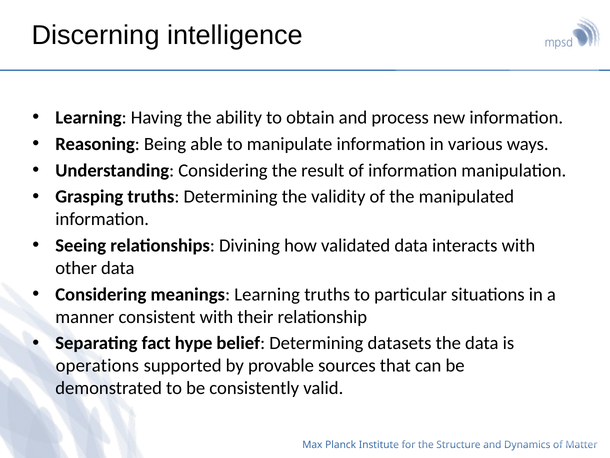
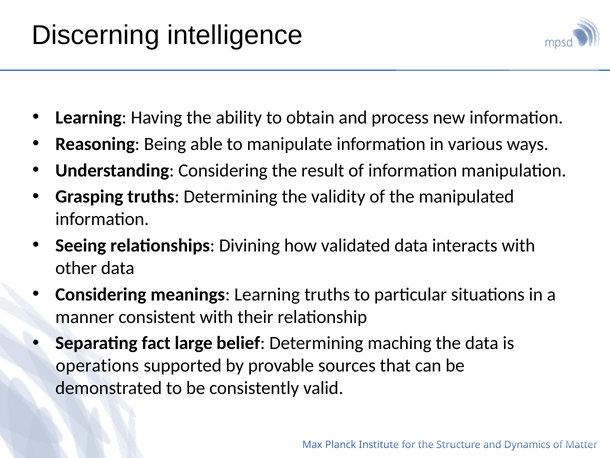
hype: hype -> large (194, 343)
datasets: datasets -> maching (400, 343)
